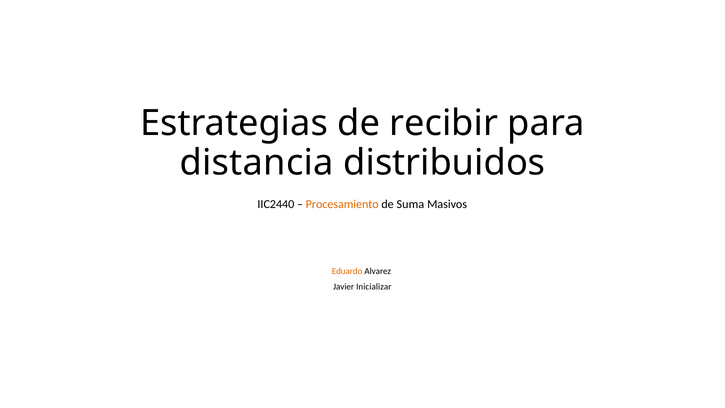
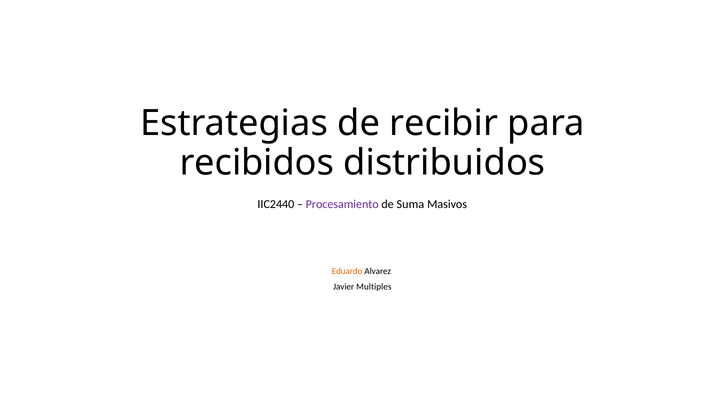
distancia: distancia -> recibidos (257, 162)
Procesamiento colour: orange -> purple (342, 204)
Inicializar: Inicializar -> Multiples (374, 286)
